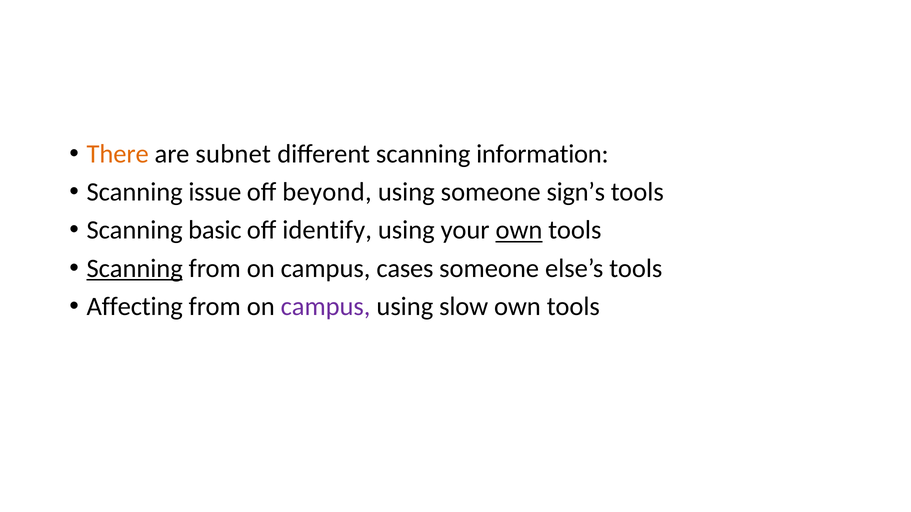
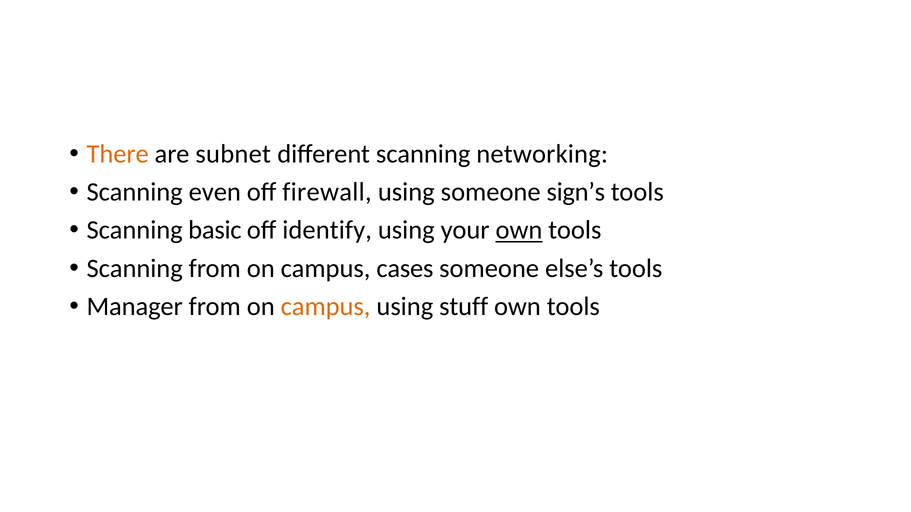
information: information -> networking (542, 154)
issue: issue -> even (215, 192)
beyond: beyond -> firewall (327, 192)
Scanning underline: present -> none (135, 269)
Affecting: Affecting -> Manager (135, 307)
campus colour: purple -> orange (326, 307)
slow: slow -> stuff (464, 307)
